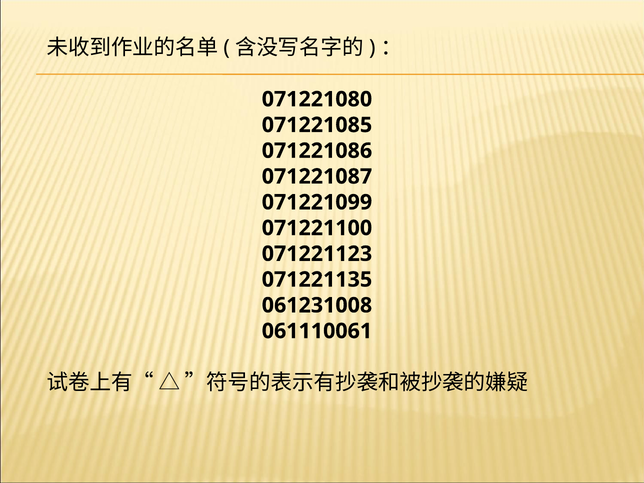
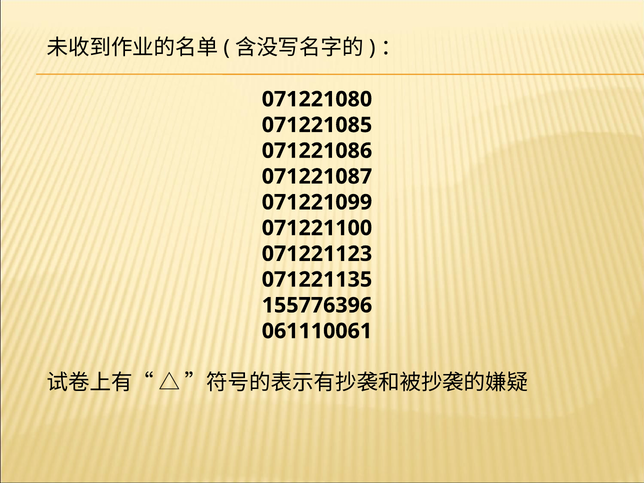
061231008: 061231008 -> 155776396 (317, 305)
